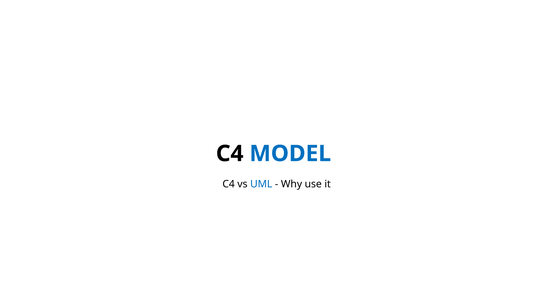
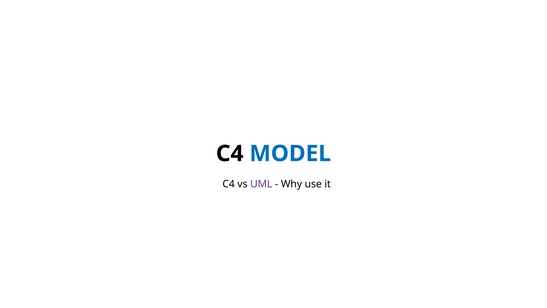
UML colour: blue -> purple (261, 184)
